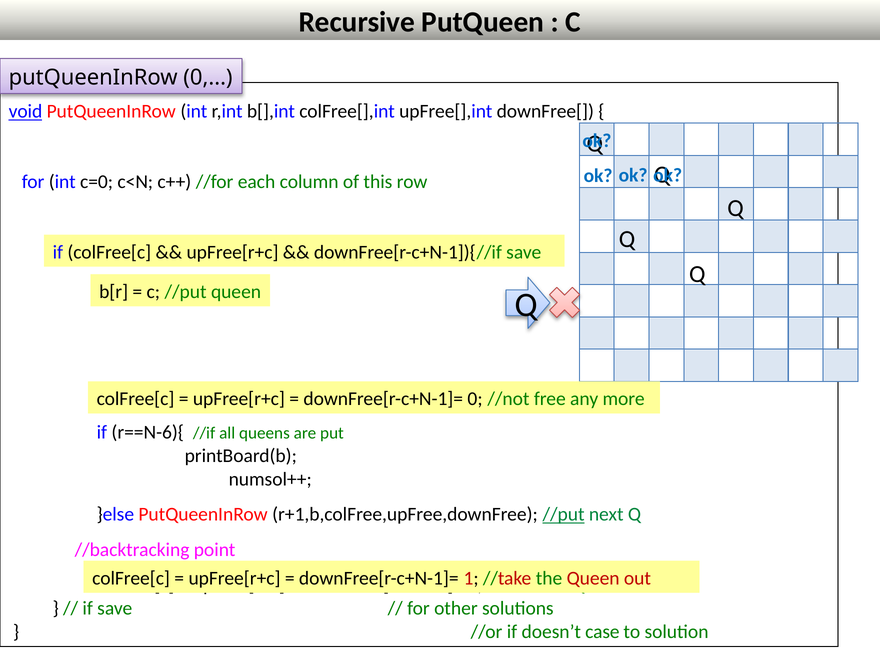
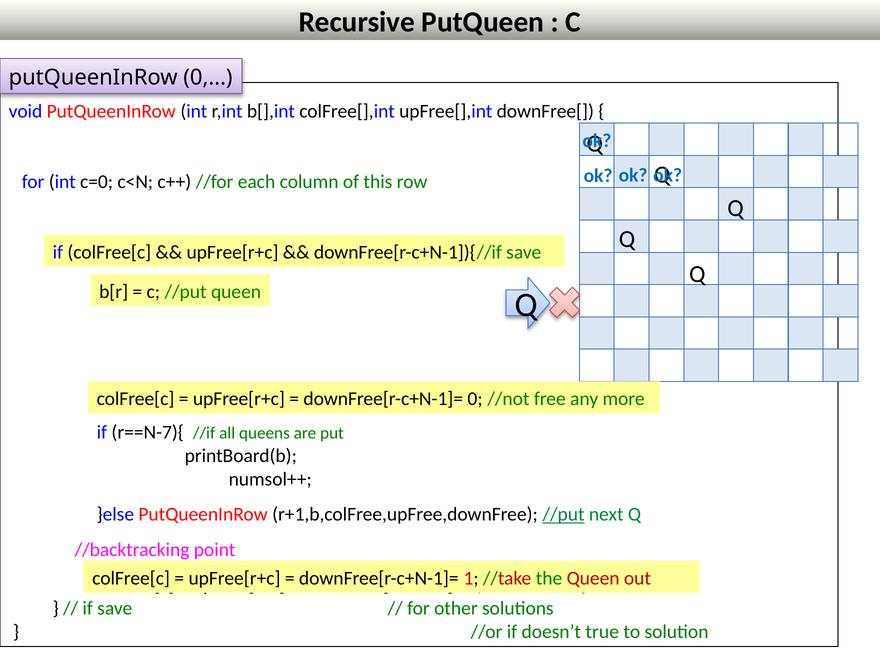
void underline: present -> none (25, 111)
r==N-6){: r==N-6){ -> r==N-7){ (148, 432)
case: case -> true (602, 632)
